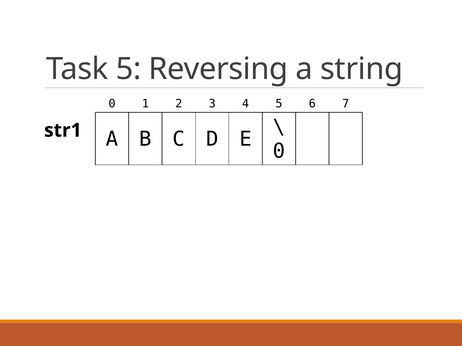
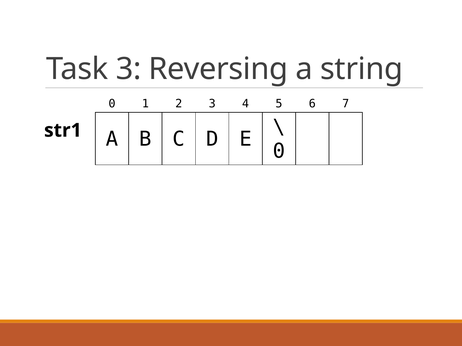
Task 5: 5 -> 3 (129, 69)
